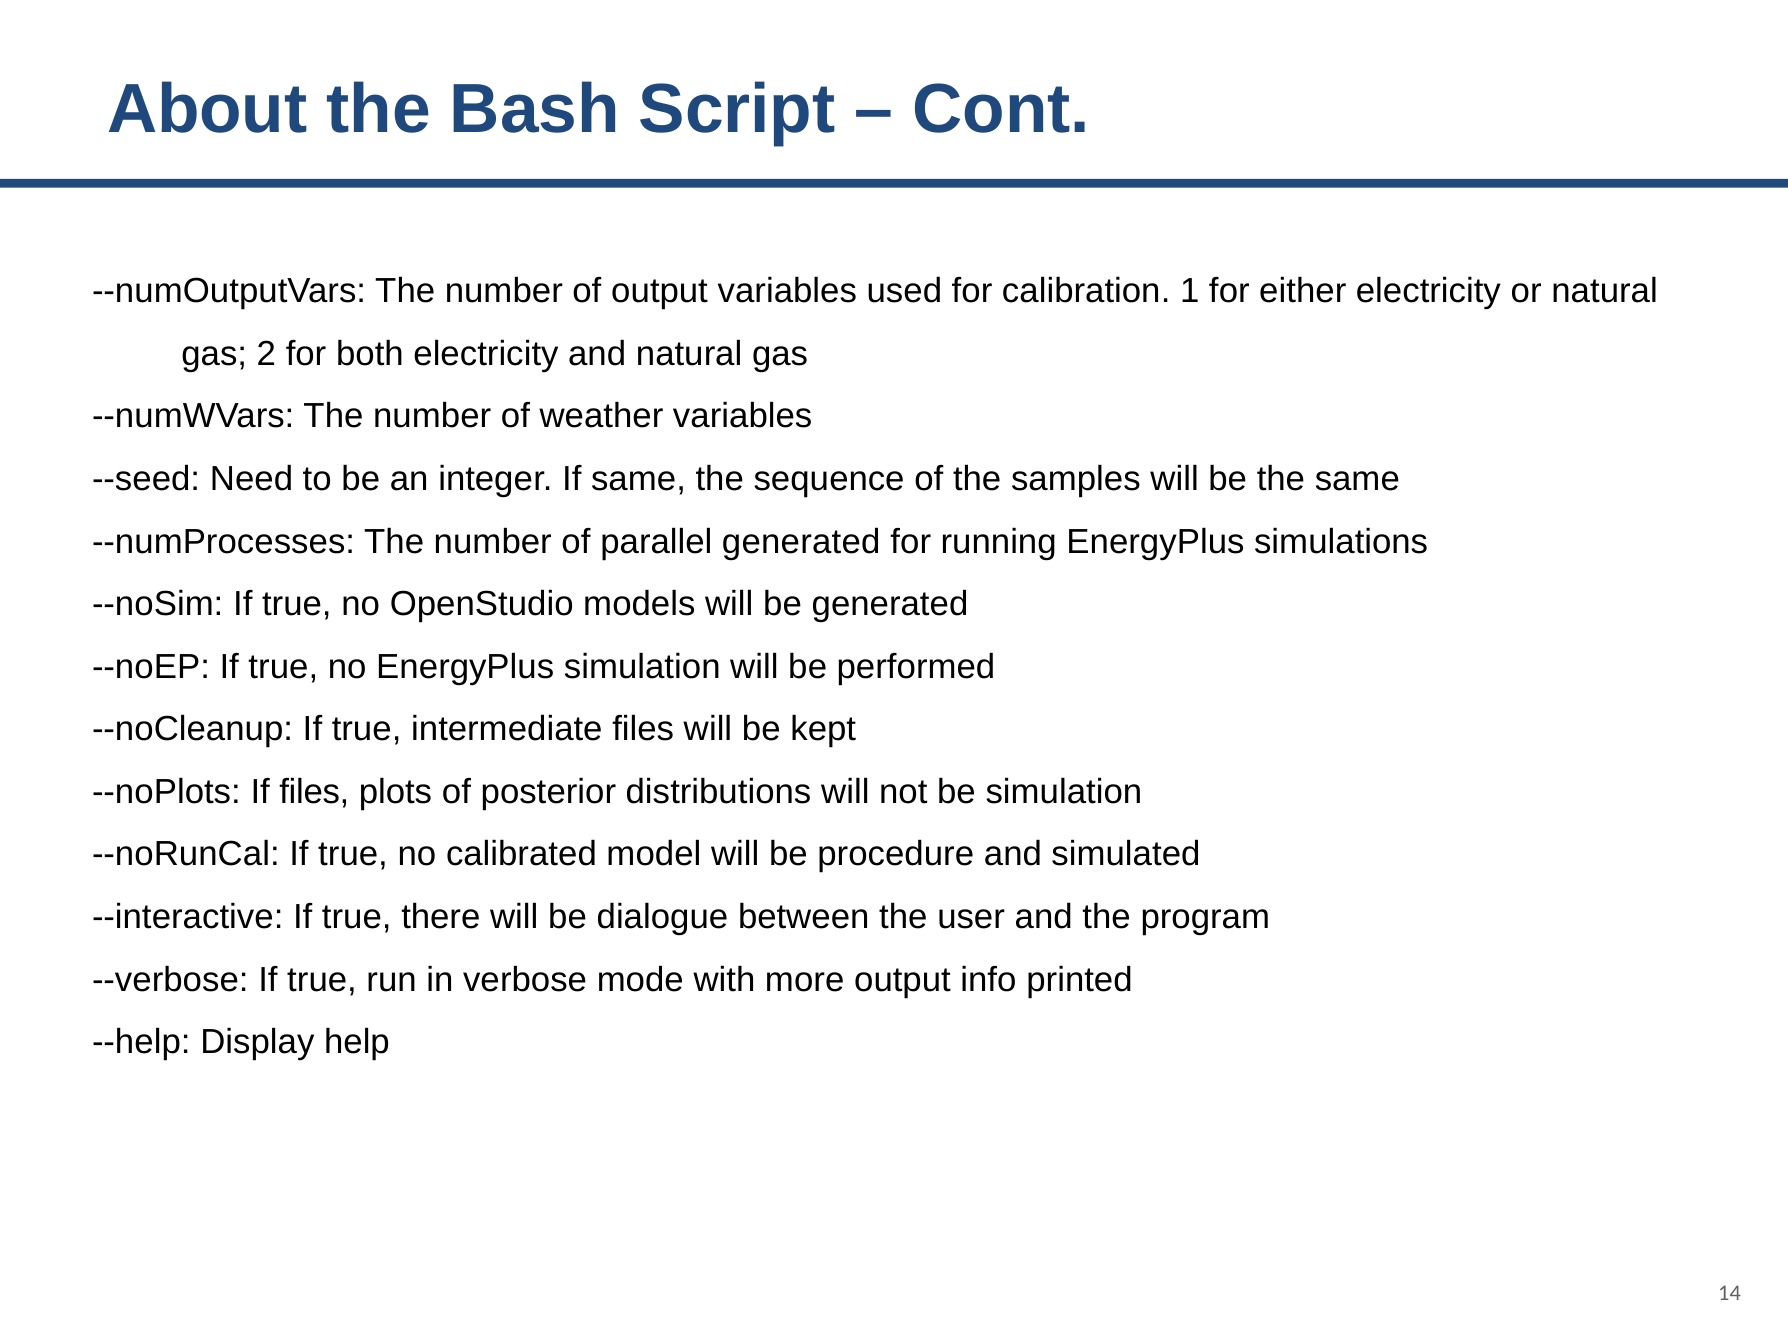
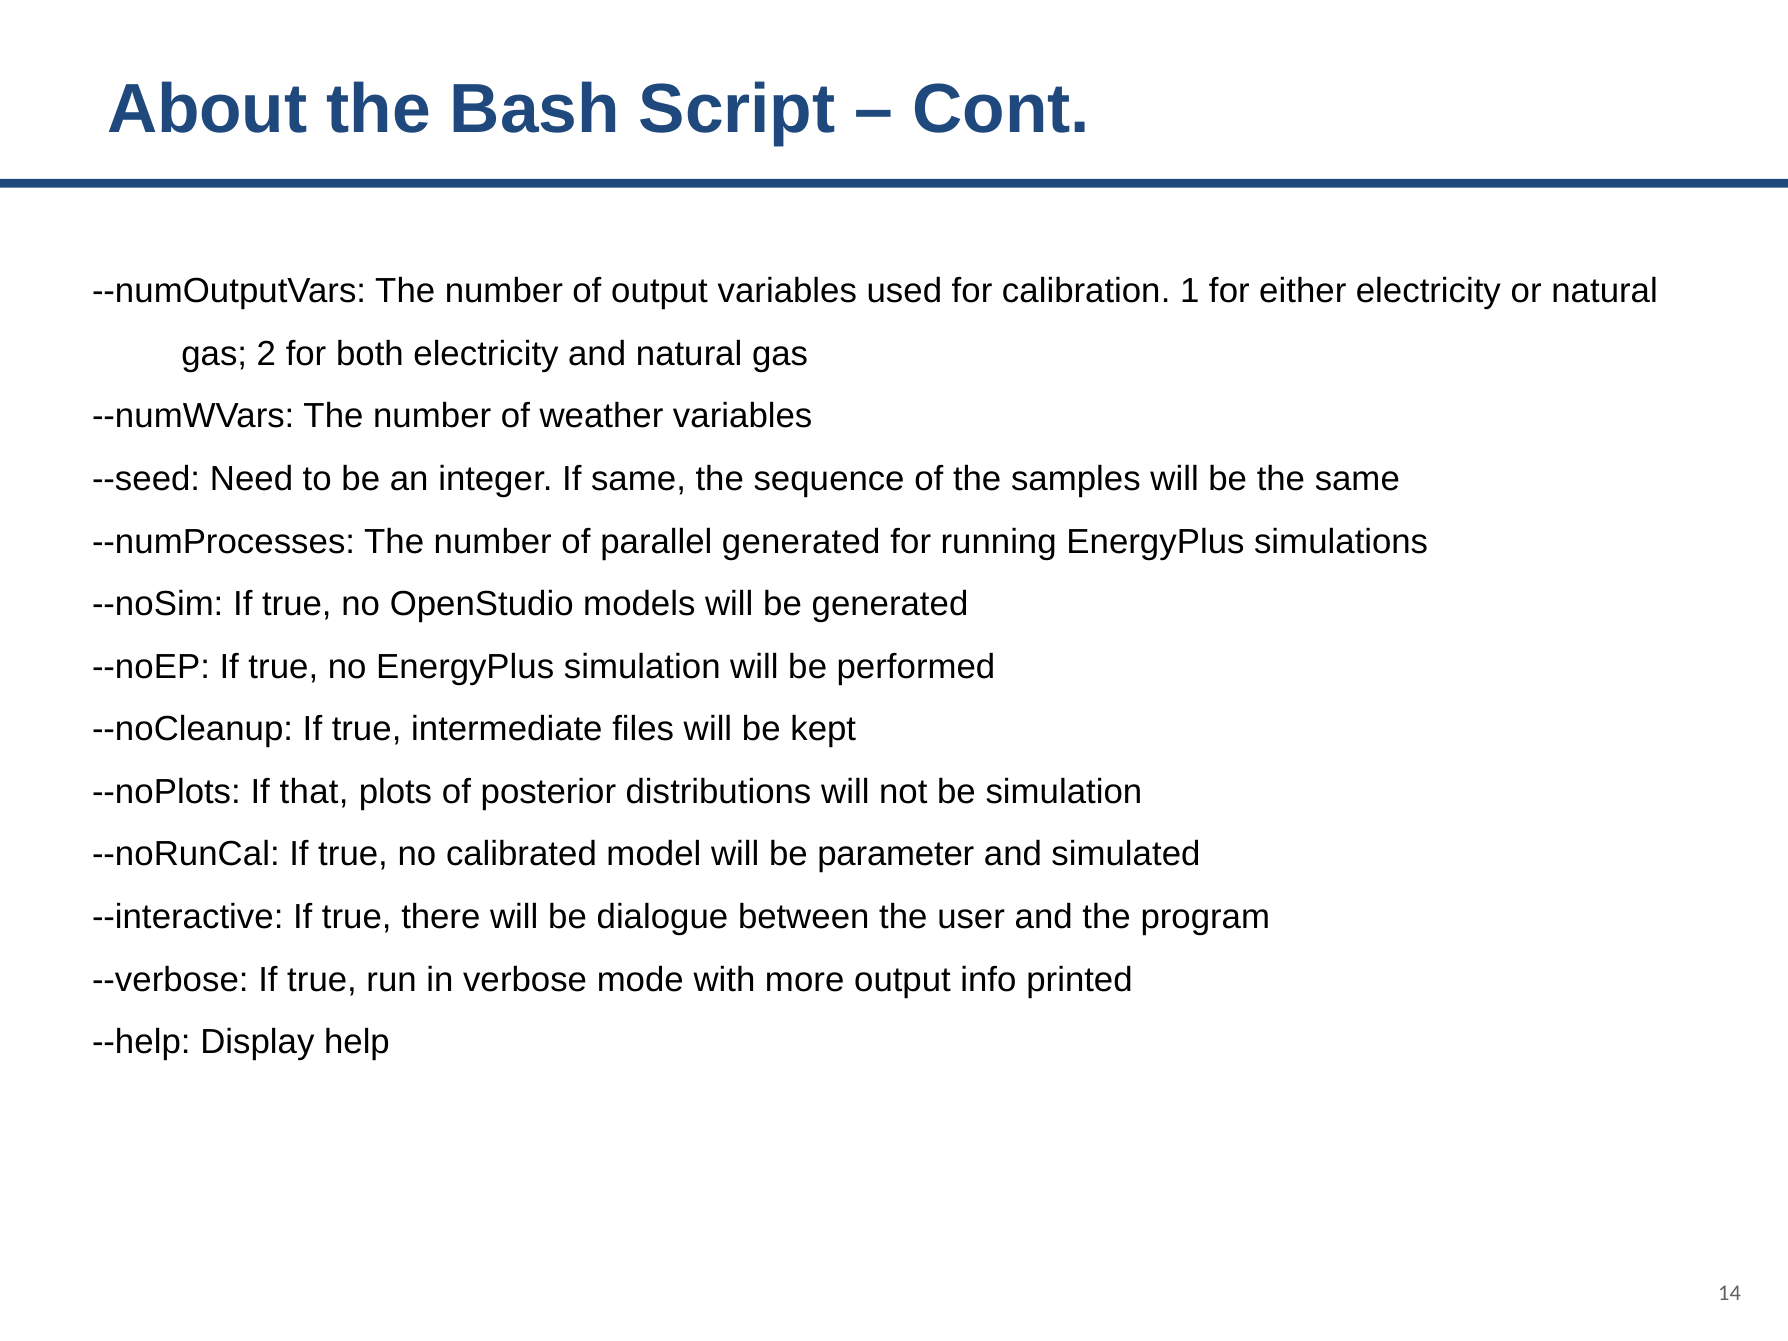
If files: files -> that (314, 792)
procedure: procedure -> parameter (896, 855)
